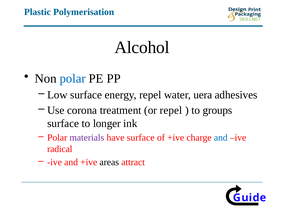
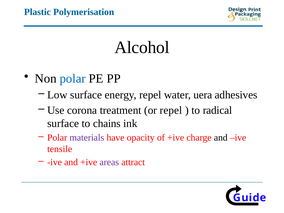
groups: groups -> radical (217, 110)
longer: longer -> chains (107, 124)
have surface: surface -> opacity (141, 138)
and colour: blue -> black (221, 138)
radical: radical -> tensile (60, 149)
areas colour: black -> purple (109, 162)
